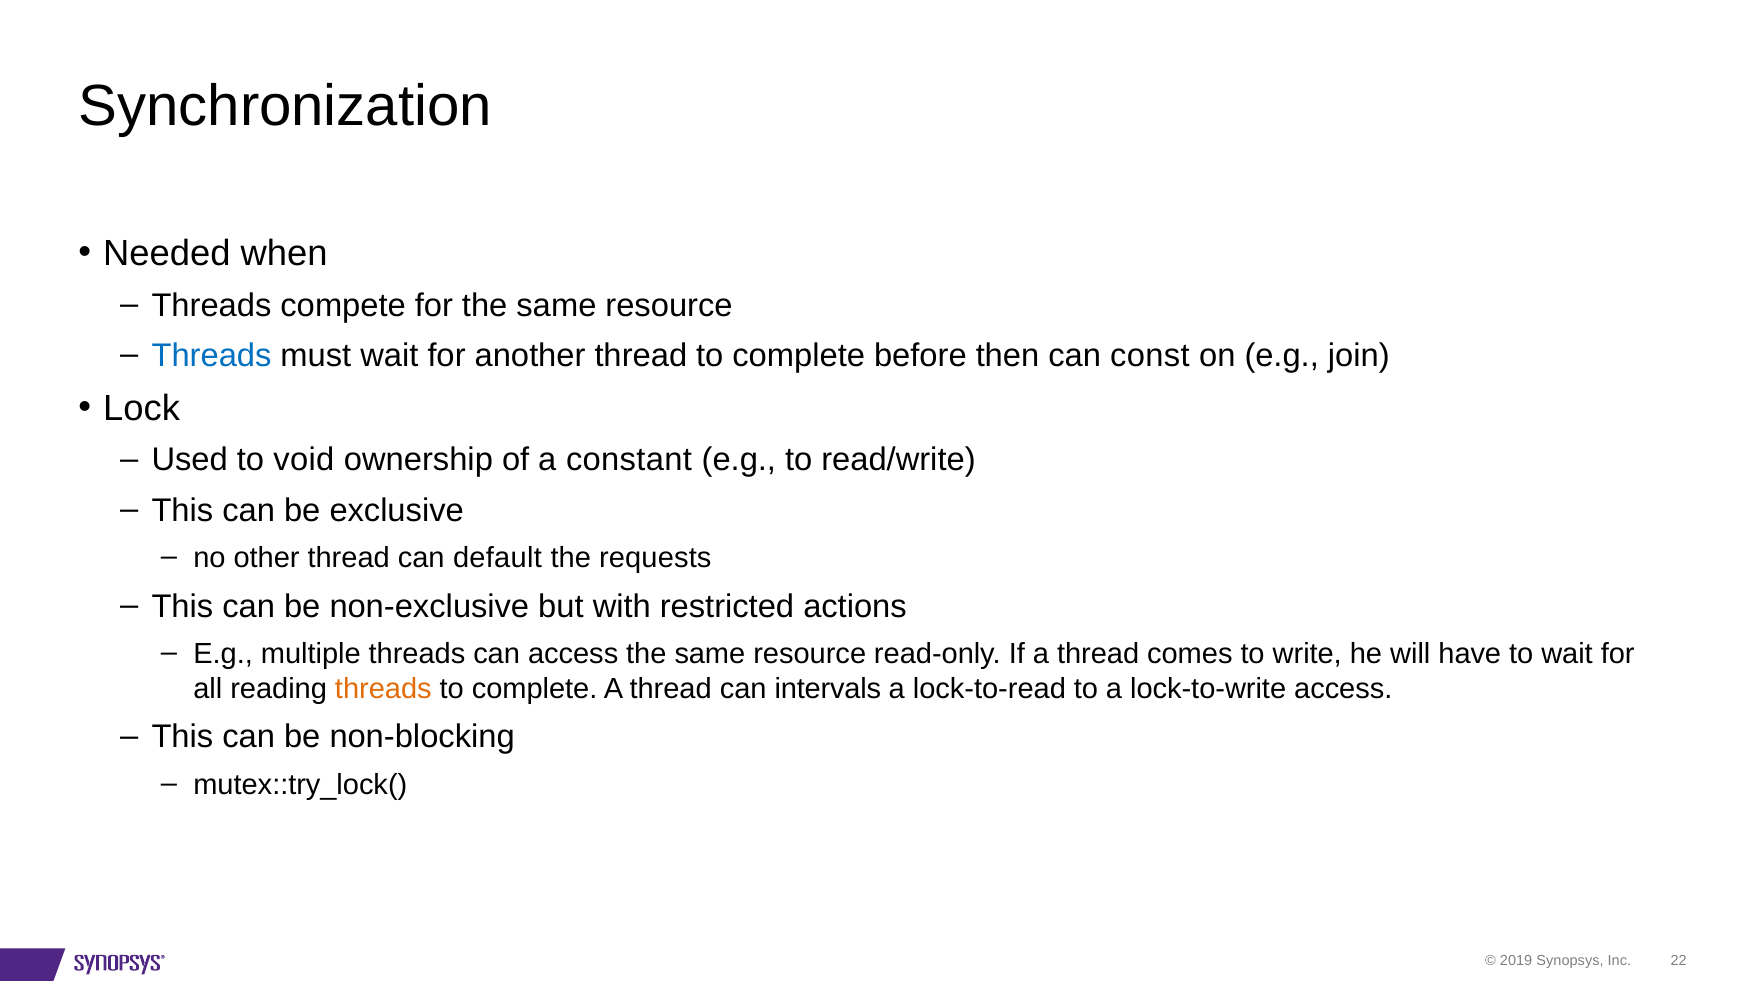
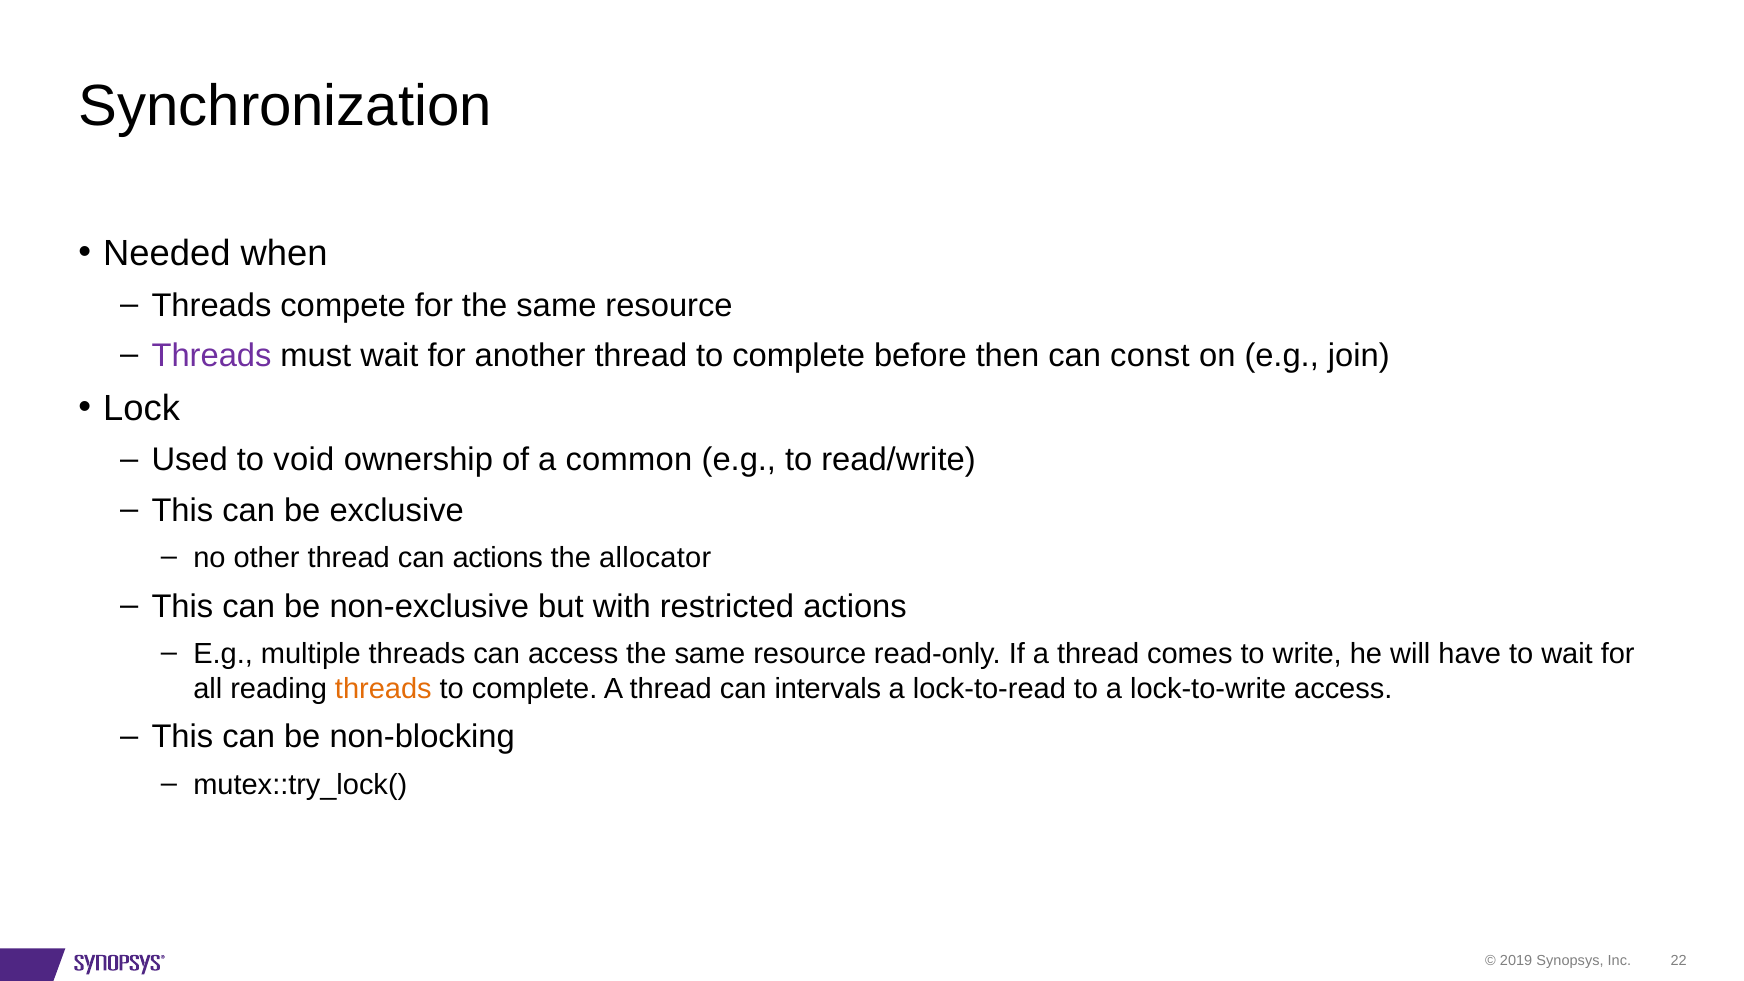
Threads colour: blue -> purple (212, 355)
constant: constant -> common (629, 460)
can default: default -> actions (498, 558)
requests: requests -> allocator (655, 558)
